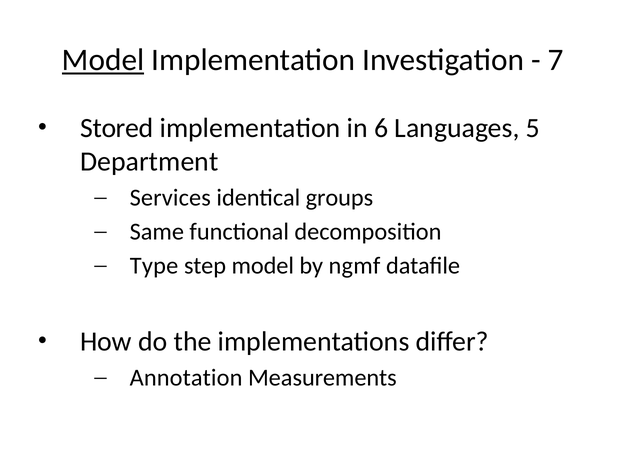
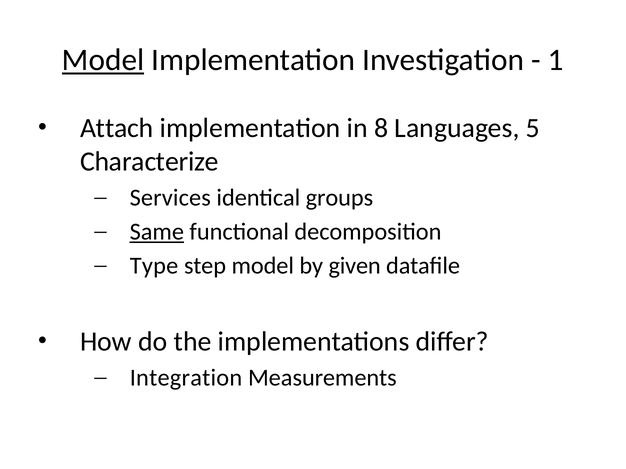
7: 7 -> 1 (556, 60)
Stored: Stored -> Attach (117, 128)
6: 6 -> 8 (381, 128)
Department: Department -> Characterize (149, 162)
Same underline: none -> present (157, 232)
ngmf: ngmf -> given (355, 266)
Annotation: Annotation -> Integration (186, 378)
